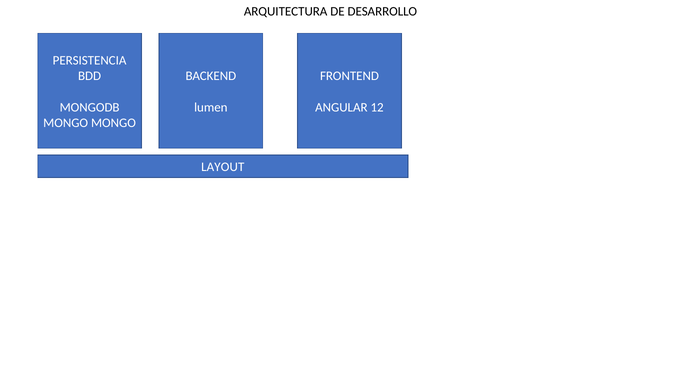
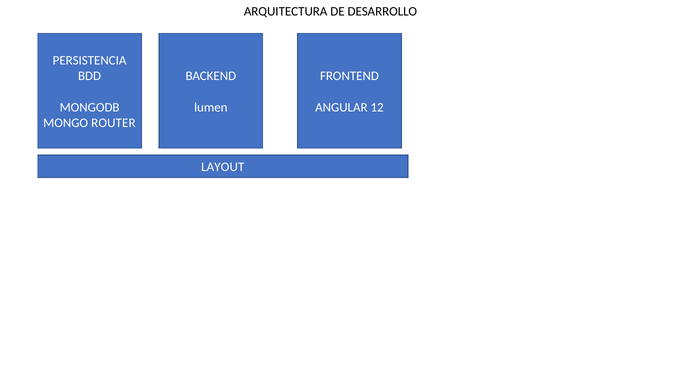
MONGO MONGO: MONGO -> ROUTER (113, 123)
